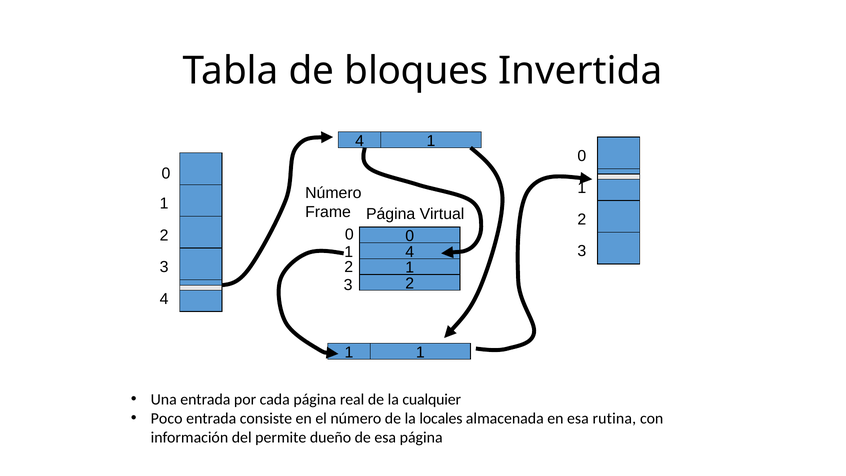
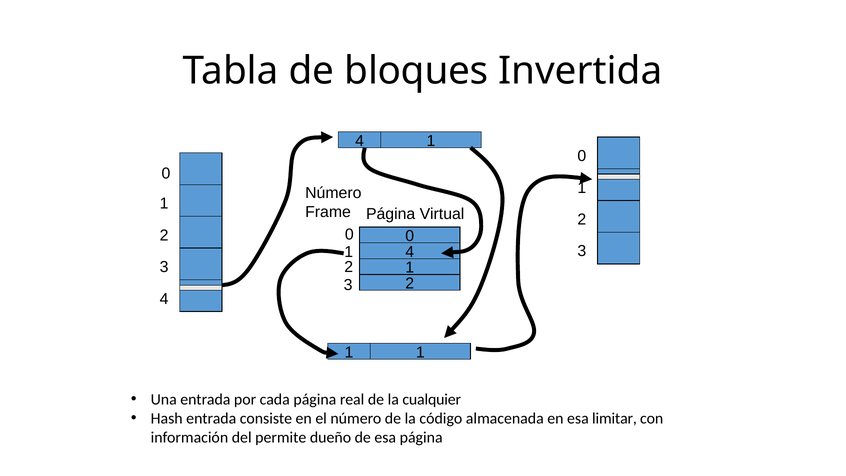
Poco: Poco -> Hash (167, 418)
locales: locales -> código (441, 418)
rutina: rutina -> limitar (614, 418)
